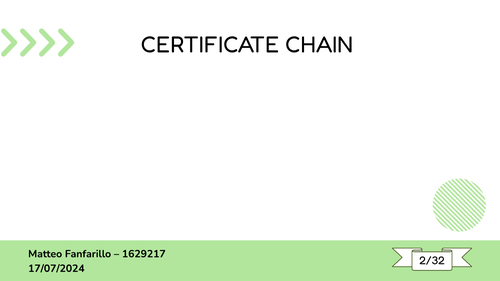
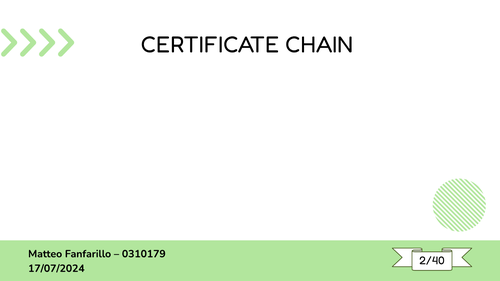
1629217: 1629217 -> 0310179 (144, 254)
2/32: 2/32 -> 2/40 (432, 261)
